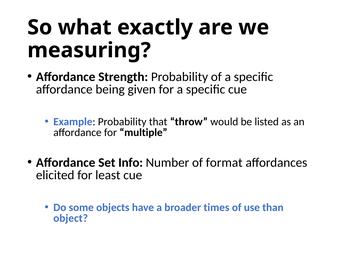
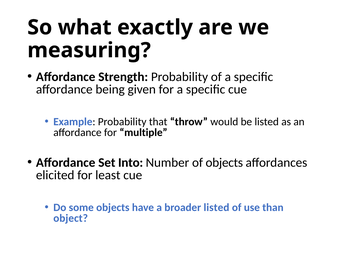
Info: Info -> Into (131, 163)
of format: format -> objects (224, 163)
broader times: times -> listed (216, 208)
